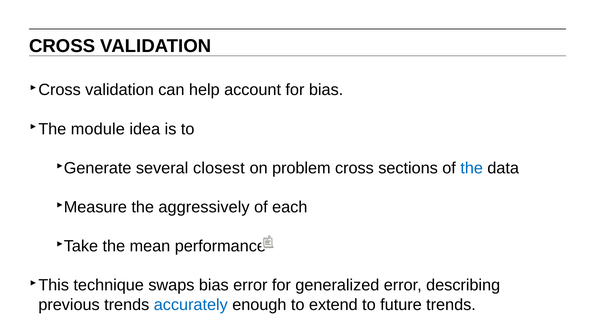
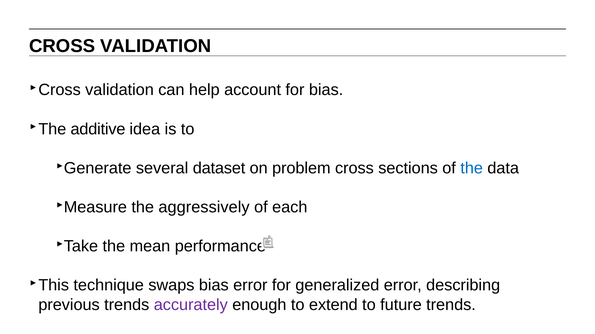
module: module -> additive (98, 129)
closest: closest -> dataset (219, 168)
accurately colour: blue -> purple (191, 305)
